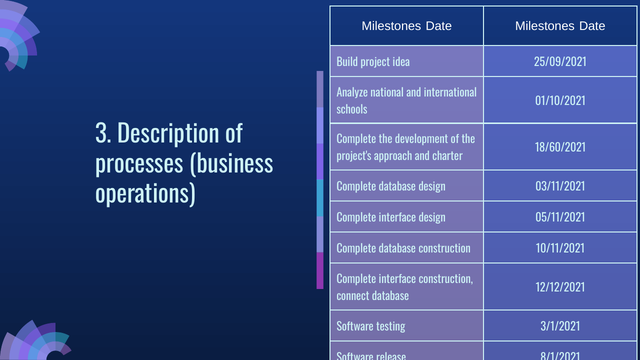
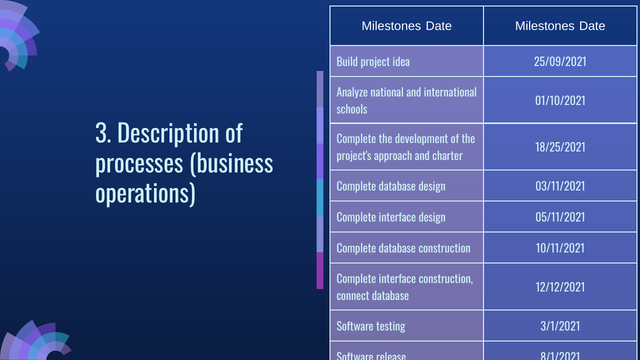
18/60/2021: 18/60/2021 -> 18/25/2021 (560, 148)
